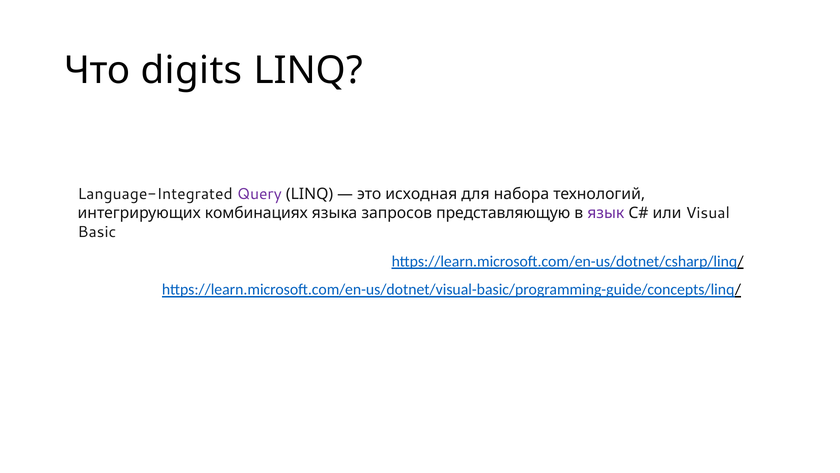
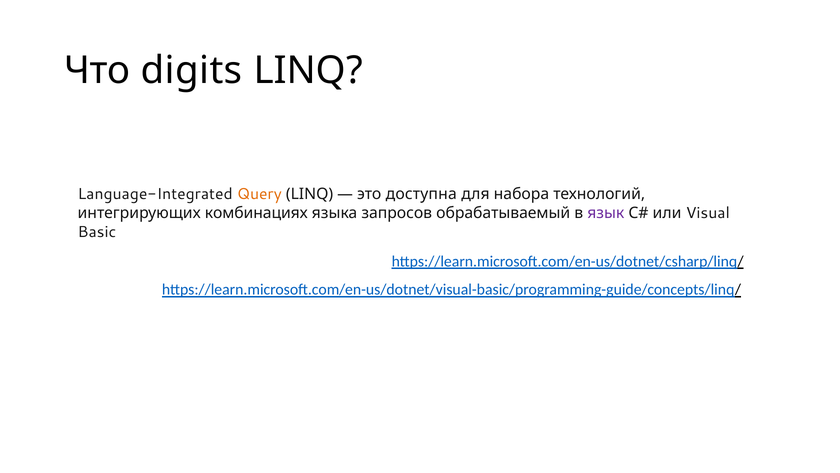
Query colour: purple -> orange (259, 194)
исходная: исходная -> доступна (421, 194)
представляющую: представляющую -> обрабатываемый (503, 213)
